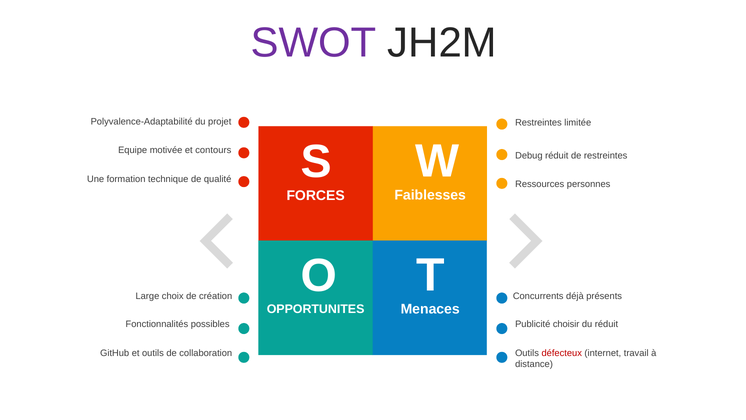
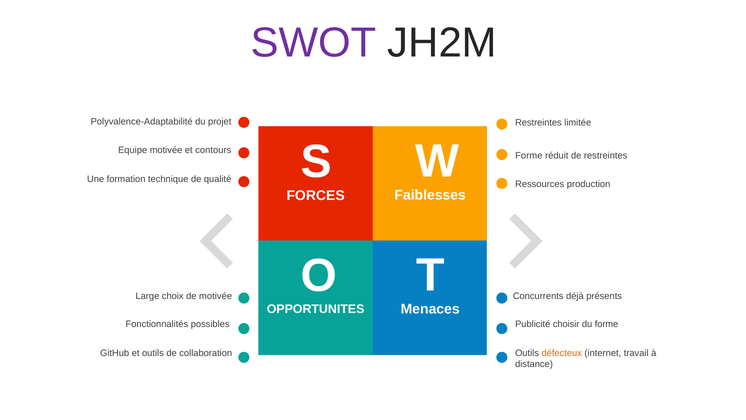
Debug: Debug -> Forme (529, 156)
personnes: personnes -> production (589, 184)
de création: création -> motivée (216, 296)
du réduit: réduit -> forme (607, 324)
défecteux colour: red -> orange (562, 353)
